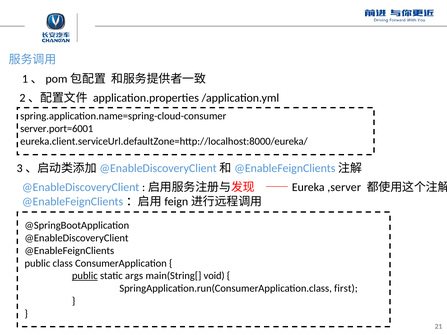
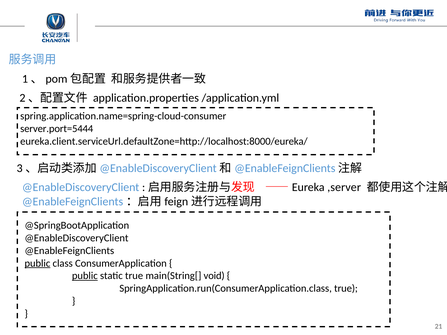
server.port=6001: server.port=6001 -> server.port=5444 (57, 129)
public underline: none -> present (37, 263)
static args: args -> true (134, 276)
SpringApplication.run(ConsumerApplication.class first: first -> true (346, 289)
